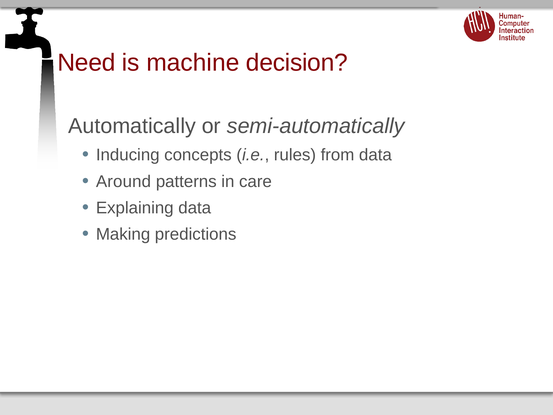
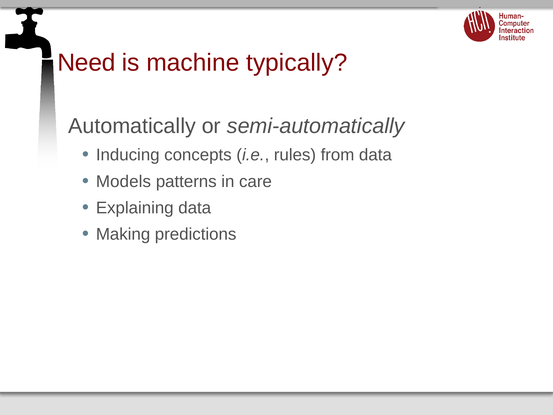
decision: decision -> typically (297, 63)
Around: Around -> Models (123, 181)
